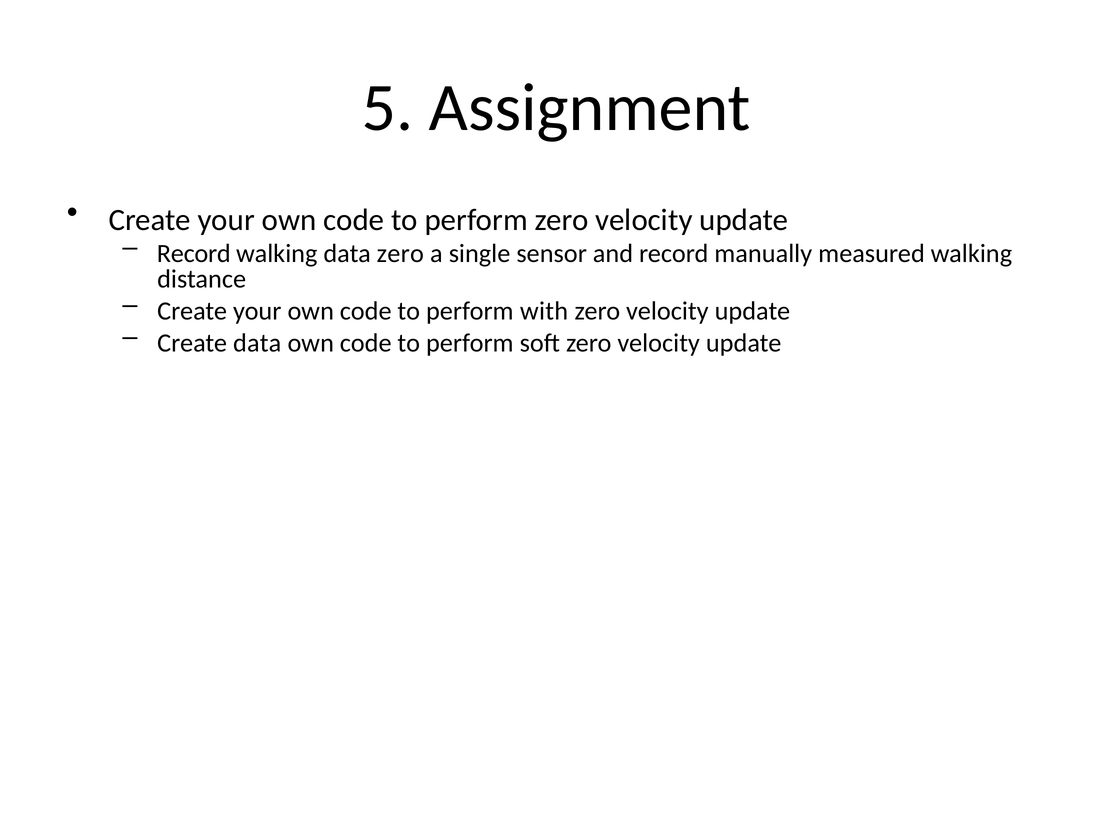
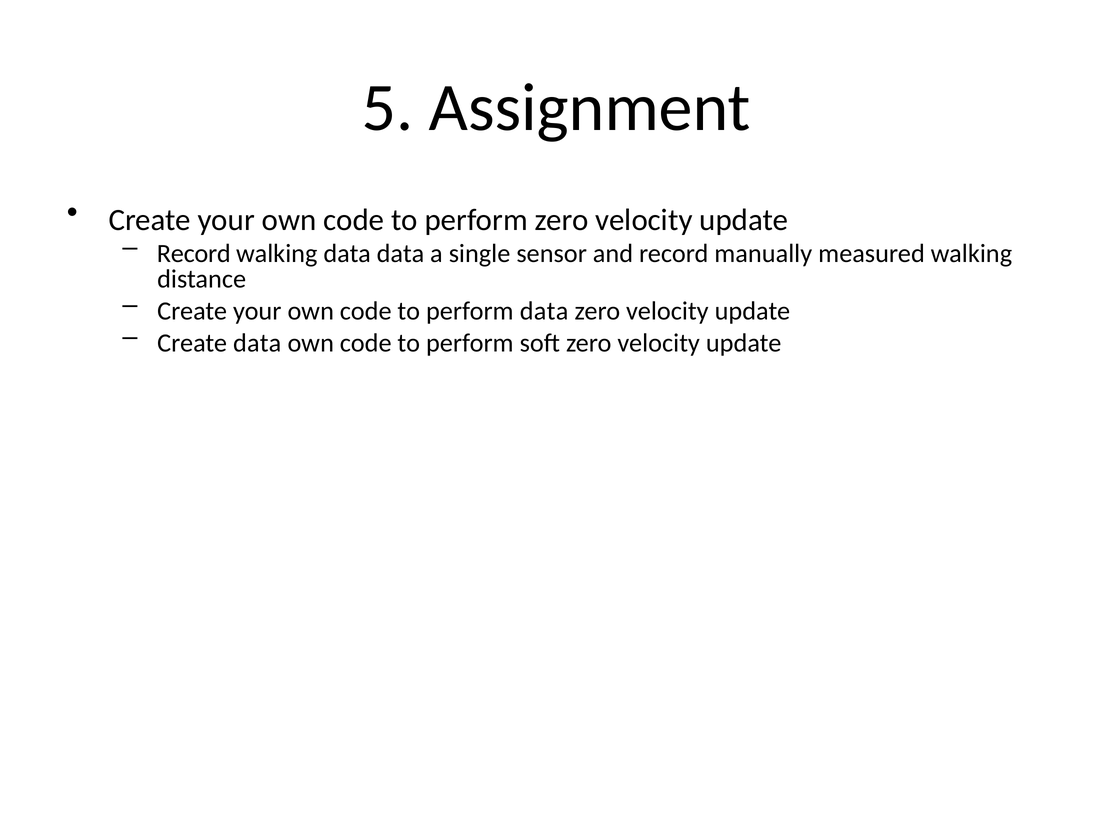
data zero: zero -> data (401, 254)
perform with: with -> data (544, 311)
